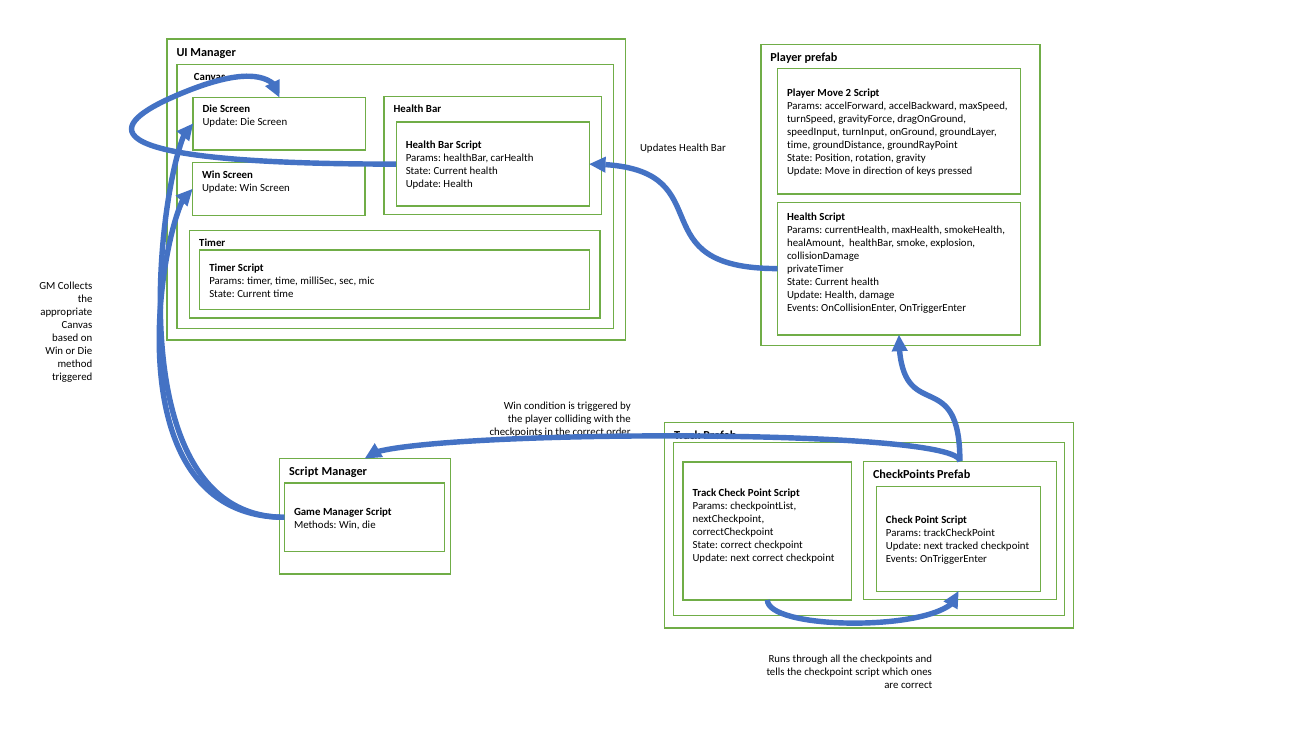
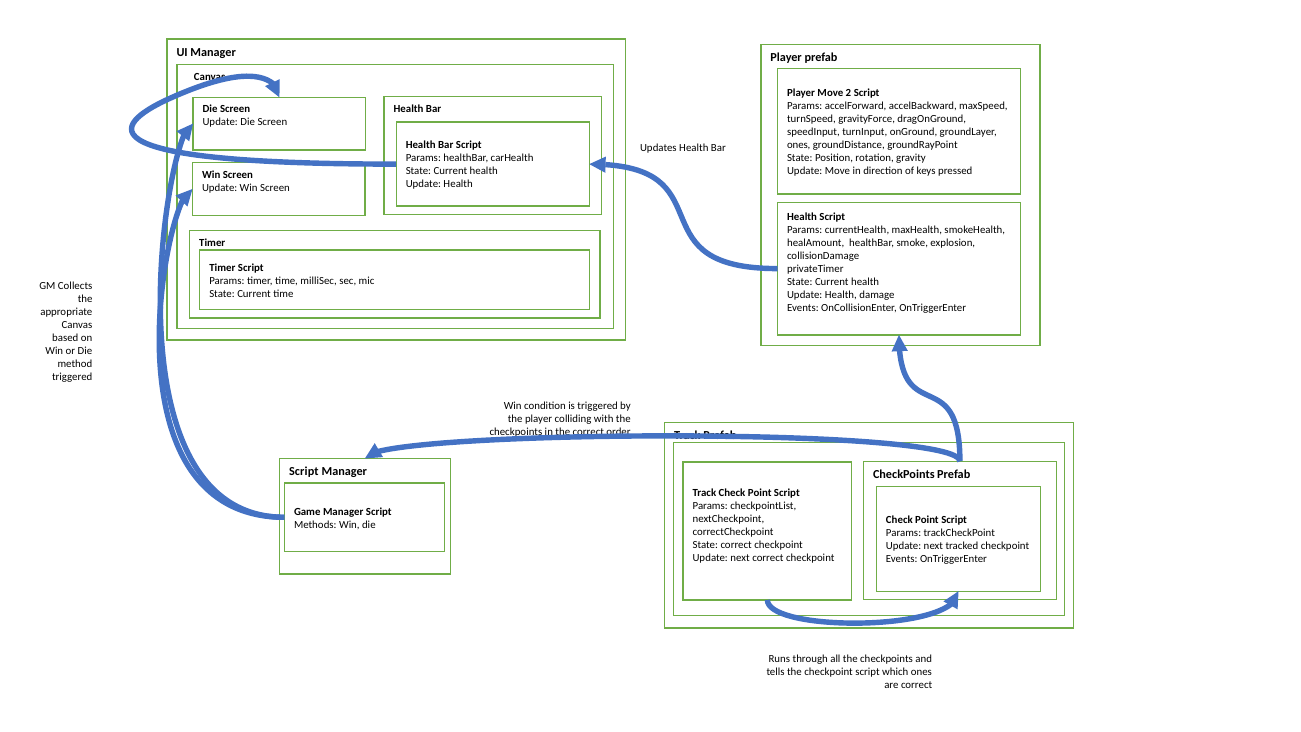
time: time -> ones (799, 145)
